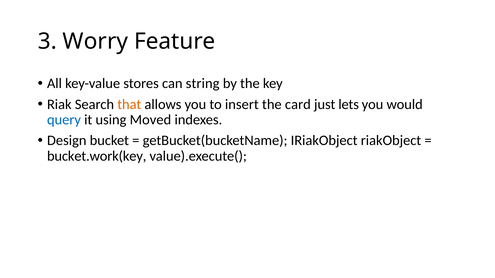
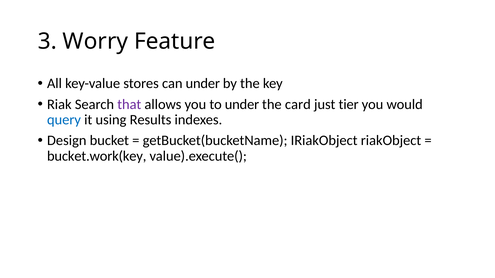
can string: string -> under (203, 84)
that colour: orange -> purple (129, 104)
to insert: insert -> under (242, 104)
lets: lets -> tier (349, 104)
Moved: Moved -> Results (151, 120)
